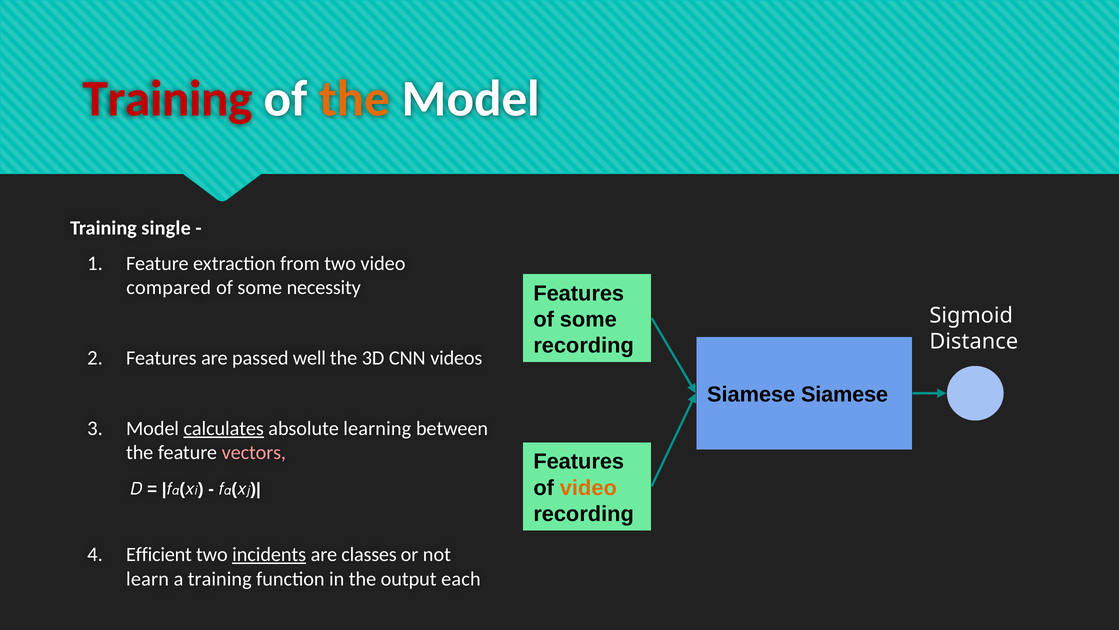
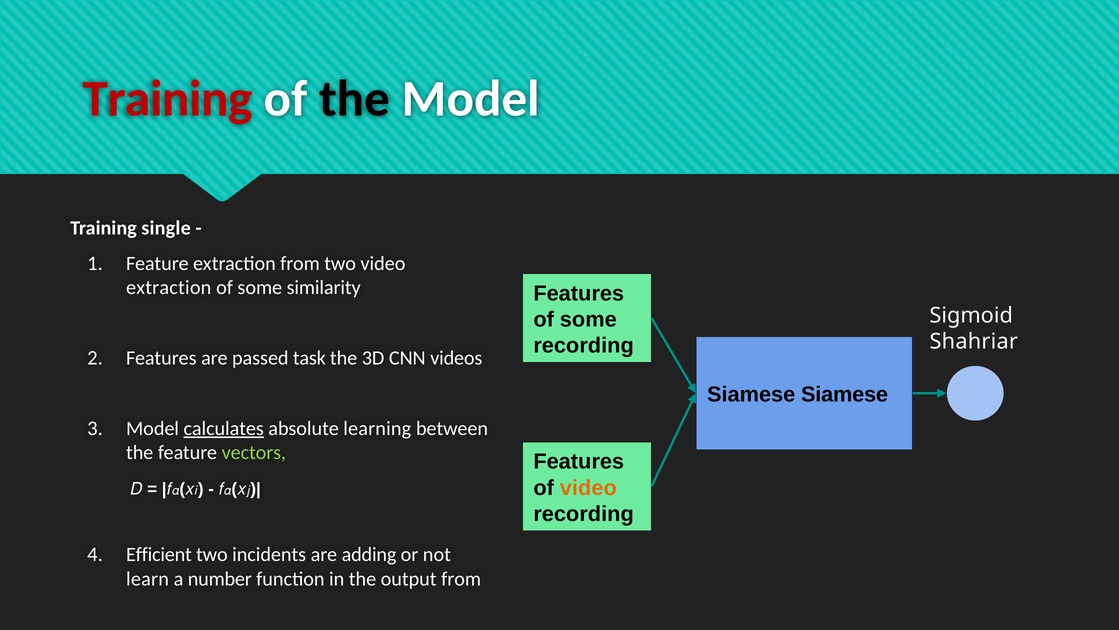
the colour: orange -> black (355, 99)
compared: compared -> extraction (169, 288)
necessity: necessity -> similarity (324, 288)
Distance: Distance -> Shahriar (974, 342)
well: well -> task (309, 358)
vectors colour: pink -> light green (254, 452)
incidents underline: present -> none (269, 554)
classes: classes -> adding (369, 554)
a training: training -> number (220, 578)
output each: each -> from (461, 578)
